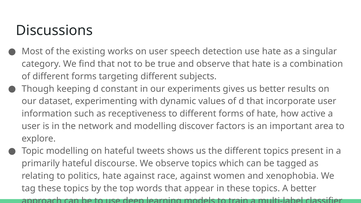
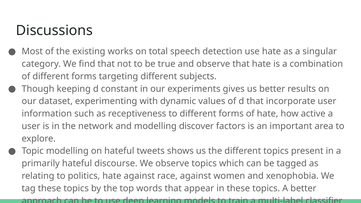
on user: user -> total (158, 51)
